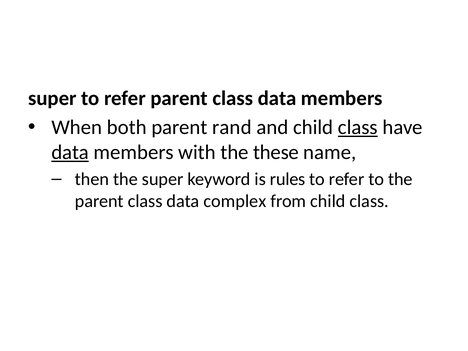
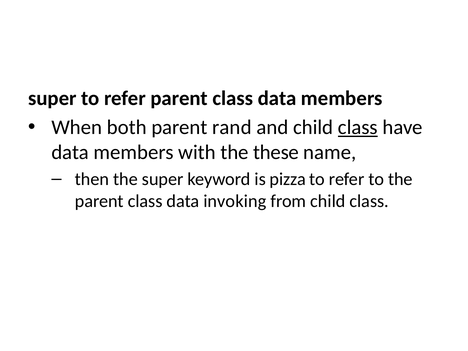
data underline: present -> none (70, 152)
rules: rules -> pizza (288, 179)
complex: complex -> invoking (235, 201)
